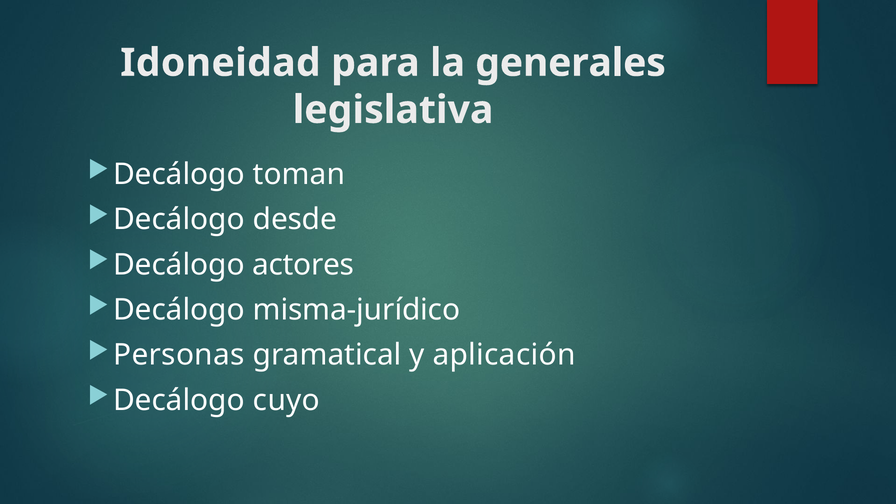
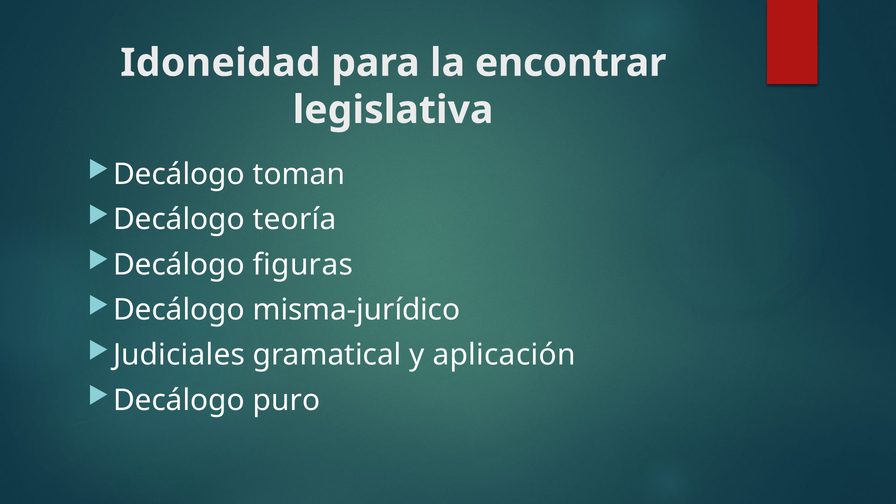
generales: generales -> encontrar (571, 63)
desde: desde -> teoría (295, 219)
actores: actores -> figuras (303, 265)
Personas: Personas -> Judiciales (179, 355)
cuyo: cuyo -> puro (287, 400)
